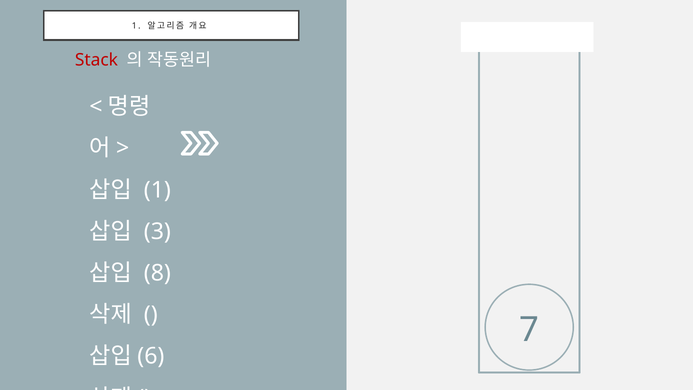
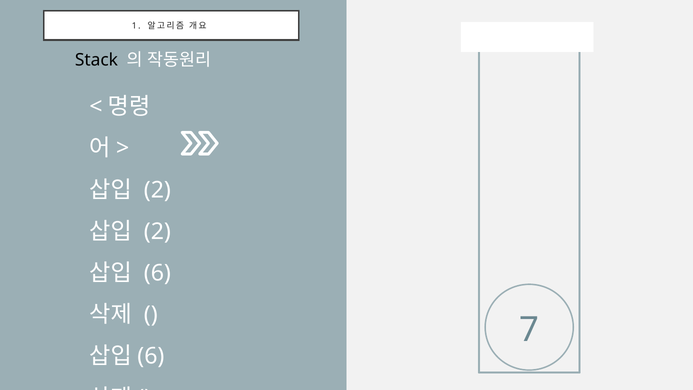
Stack colour: red -> black (96, 60)
1: 1 -> 2 (157, 190)
3: 3 -> 2 (157, 231)
8: 8 -> 6 (157, 273)
